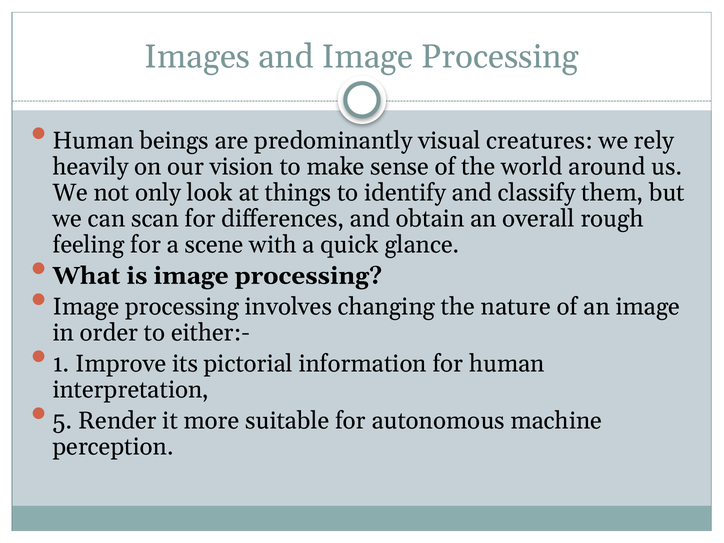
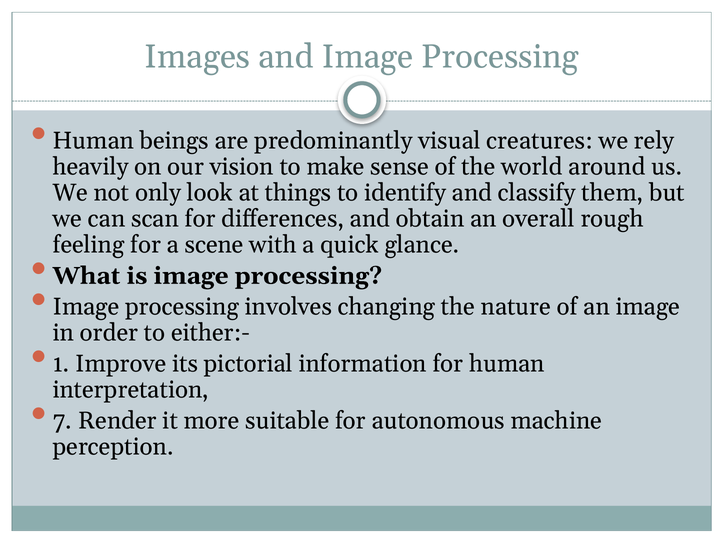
5: 5 -> 7 (63, 421)
